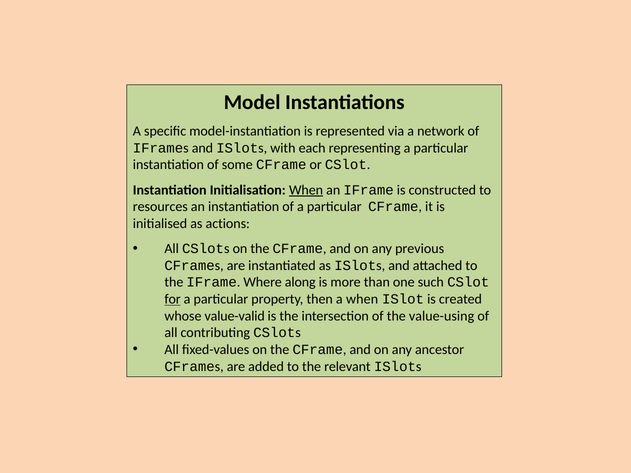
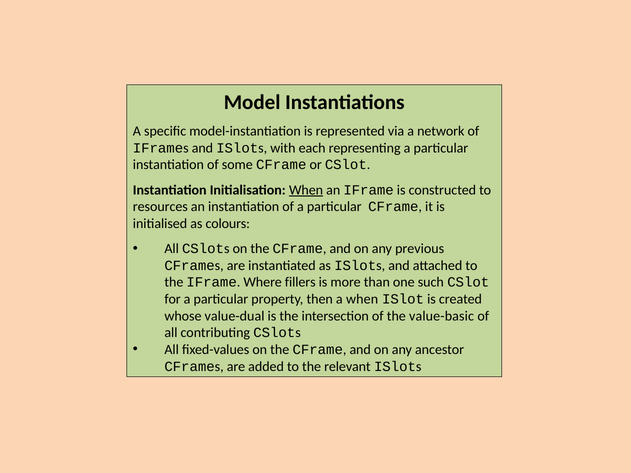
actions: actions -> colours (228, 224)
along: along -> fillers (300, 283)
for underline: present -> none (173, 299)
value-valid: value-valid -> value-dual (235, 316)
value-using: value-using -> value-basic (442, 316)
